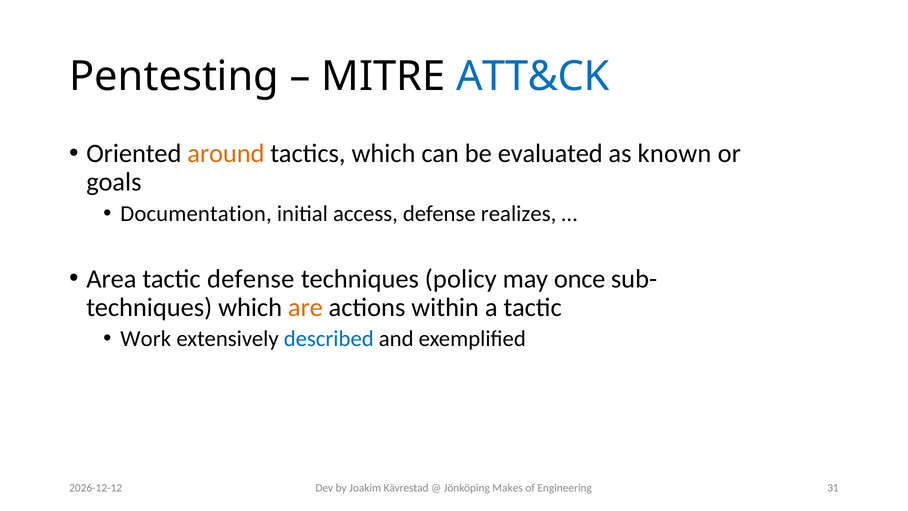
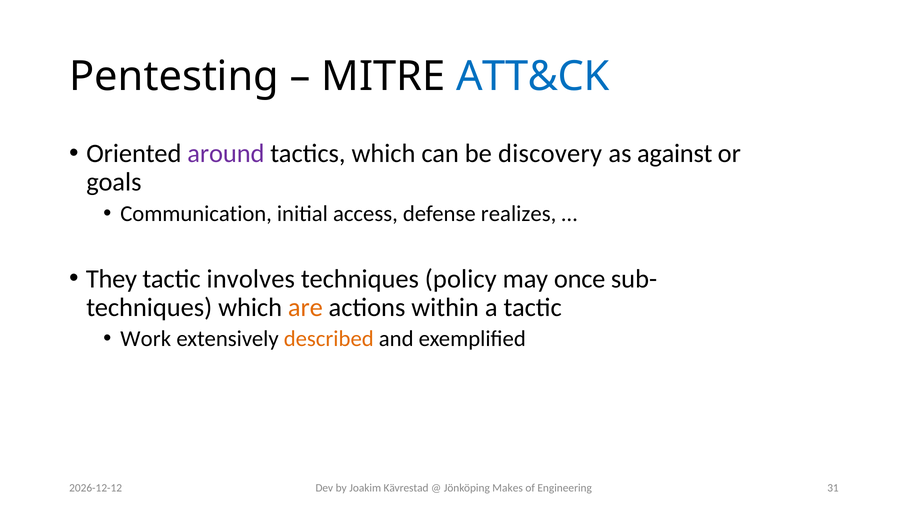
around colour: orange -> purple (226, 154)
evaluated: evaluated -> discovery (550, 154)
known: known -> against (675, 154)
Documentation: Documentation -> Communication (196, 213)
Area: Area -> They (111, 279)
tactic defense: defense -> involves (251, 279)
described colour: blue -> orange (329, 339)
